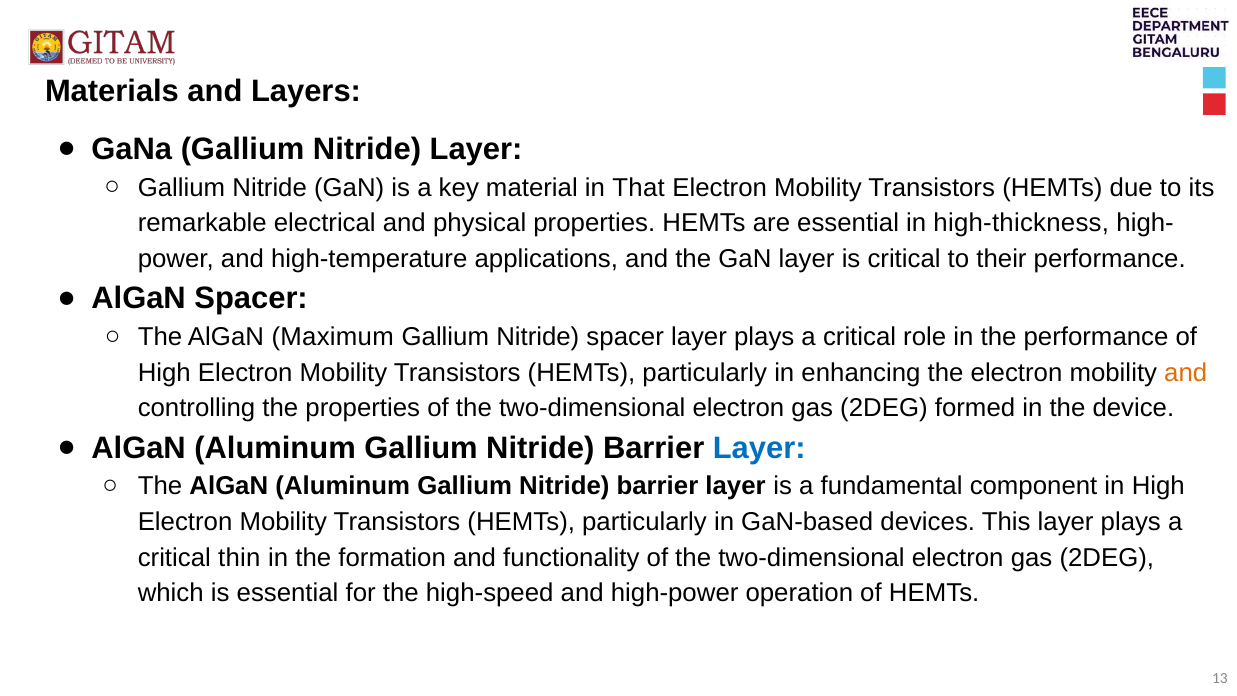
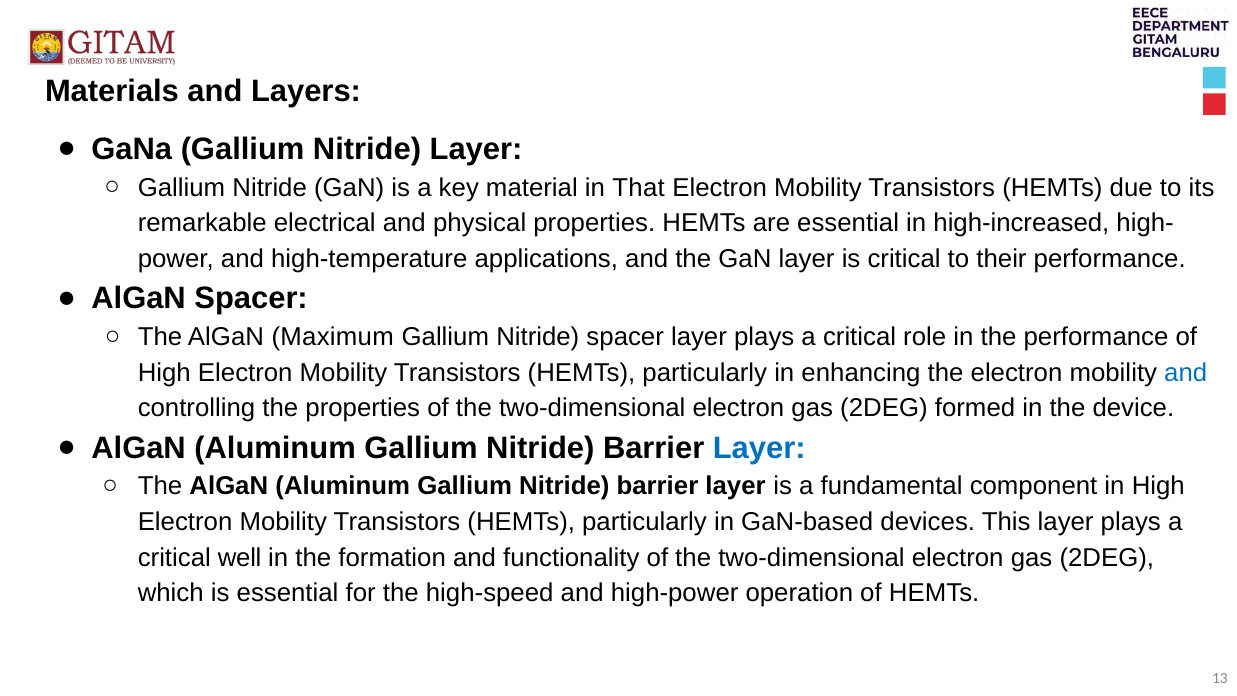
high-thickness: high-thickness -> high-increased (1021, 223)
and colour: orange -> blue (1186, 372)
thin: thin -> well (240, 557)
